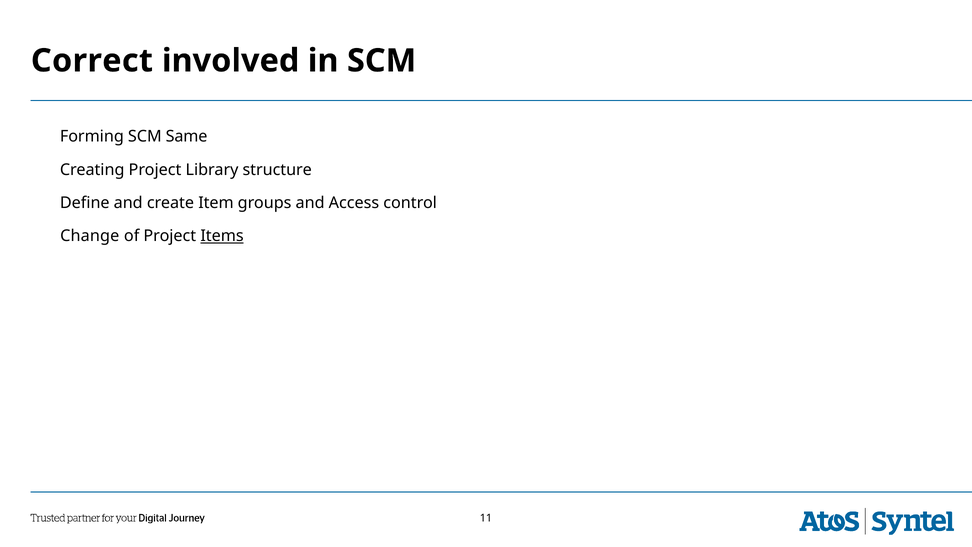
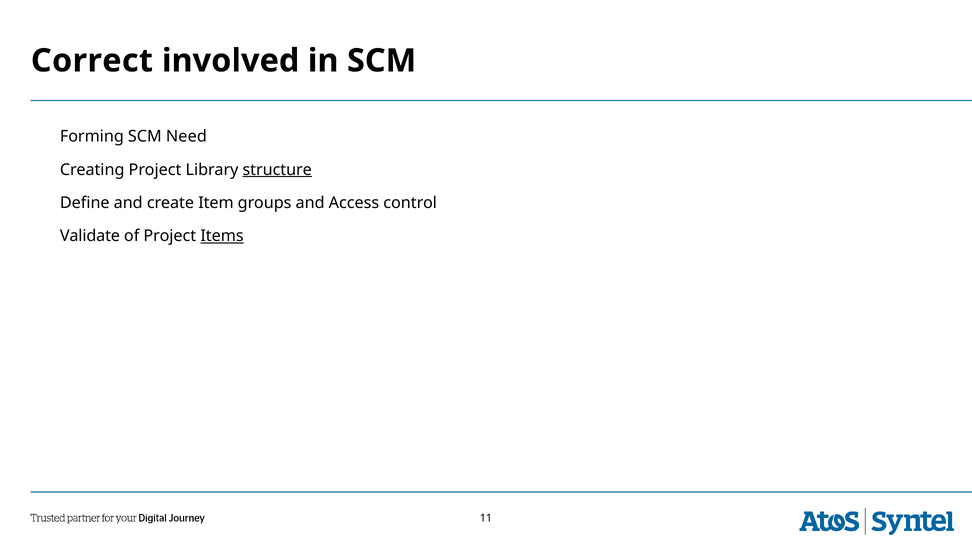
Same: Same -> Need (186, 136)
structure underline: none -> present (277, 170)
Change: Change -> Validate (90, 236)
